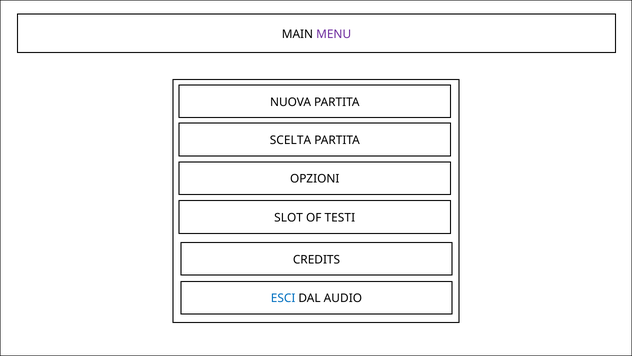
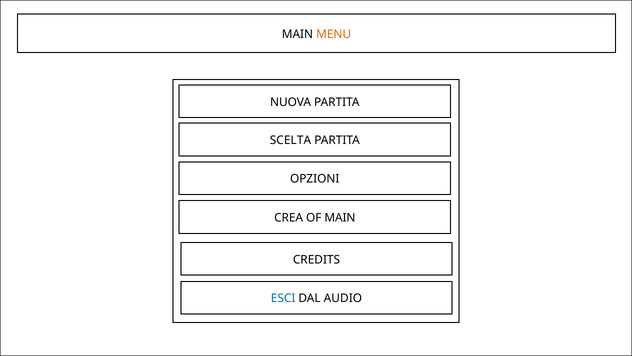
MENU colour: purple -> orange (334, 34)
SLOT: SLOT -> CREA (289, 218)
OF TESTI: TESTI -> MAIN (340, 218)
